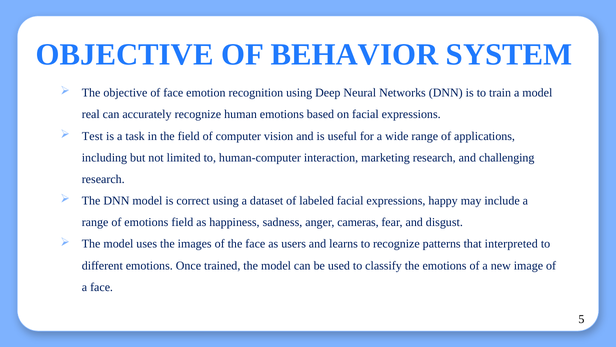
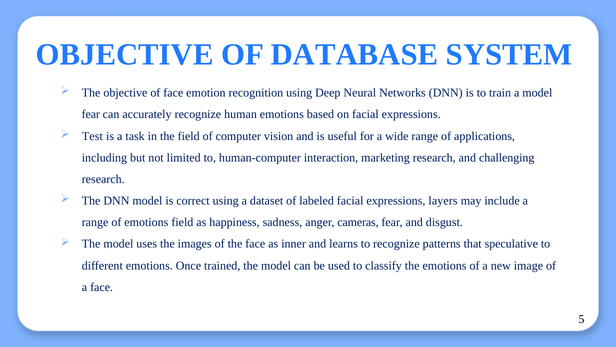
BEHAVIOR: BEHAVIOR -> DATABASE (354, 55)
real: real -> fear (91, 114)
happy: happy -> layers (443, 201)
users: users -> inner (294, 244)
interpreted: interpreted -> speculative (511, 244)
